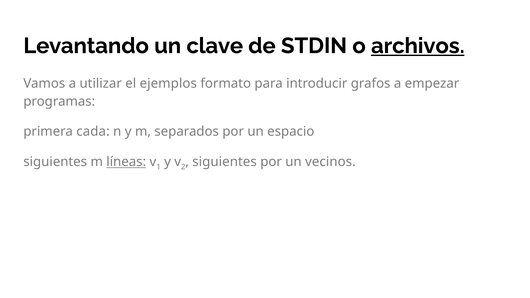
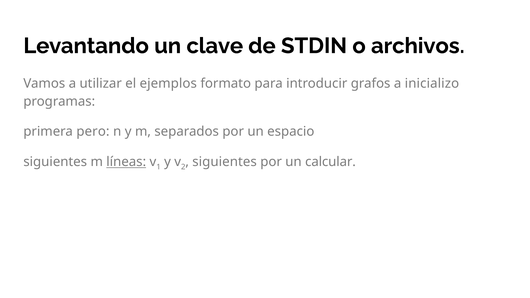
archivos underline: present -> none (418, 46)
empezar: empezar -> inicializo (432, 83)
cada: cada -> pero (93, 132)
vecinos: vecinos -> calcular (330, 162)
